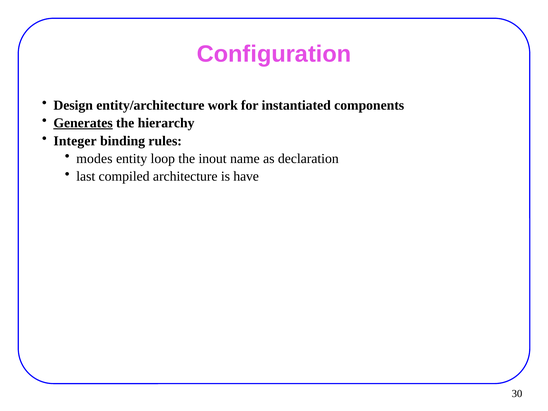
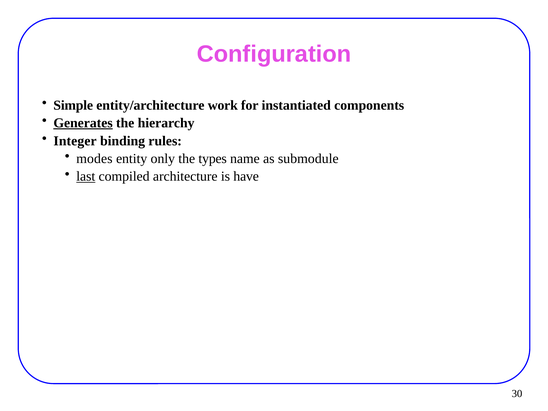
Design: Design -> Simple (73, 105)
loop: loop -> only (163, 159)
inout: inout -> types (213, 159)
declaration: declaration -> submodule (308, 159)
last underline: none -> present (86, 176)
